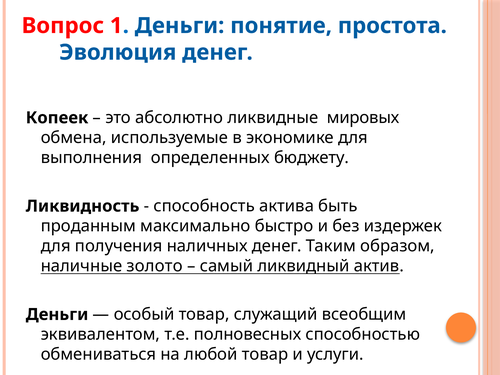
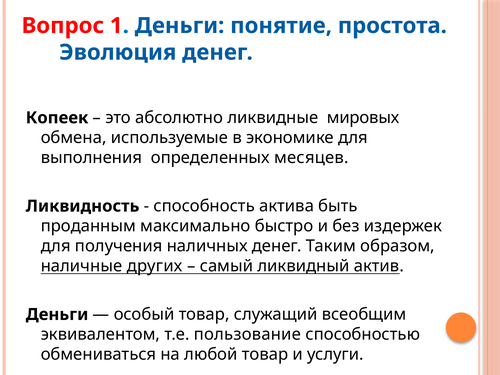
бюджету: бюджету -> месяцев (311, 158)
золото: золото -> других (155, 266)
полновесных: полновесных -> пользование (247, 334)
